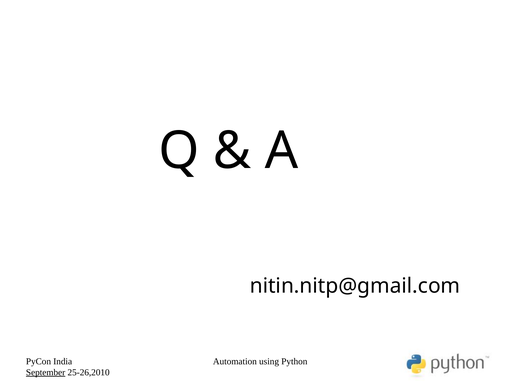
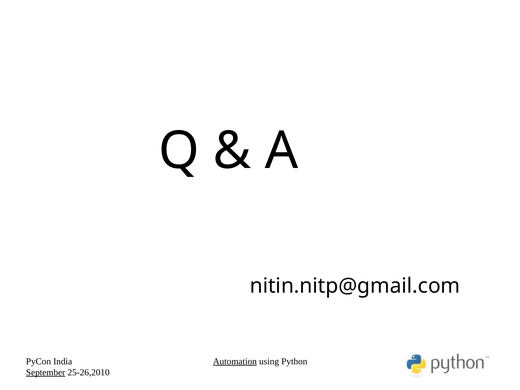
Automation underline: none -> present (235, 361)
